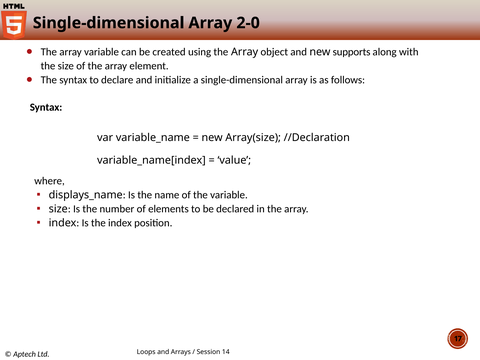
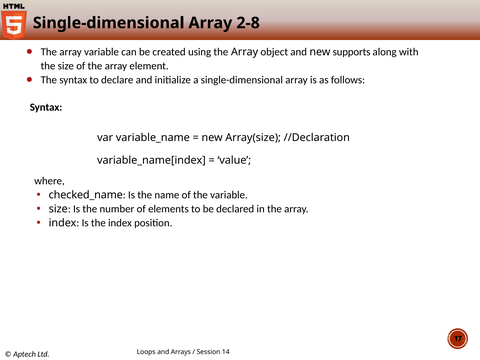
2-0: 2-0 -> 2-8 (248, 23)
displays_name: displays_name -> checked_name (86, 195)
